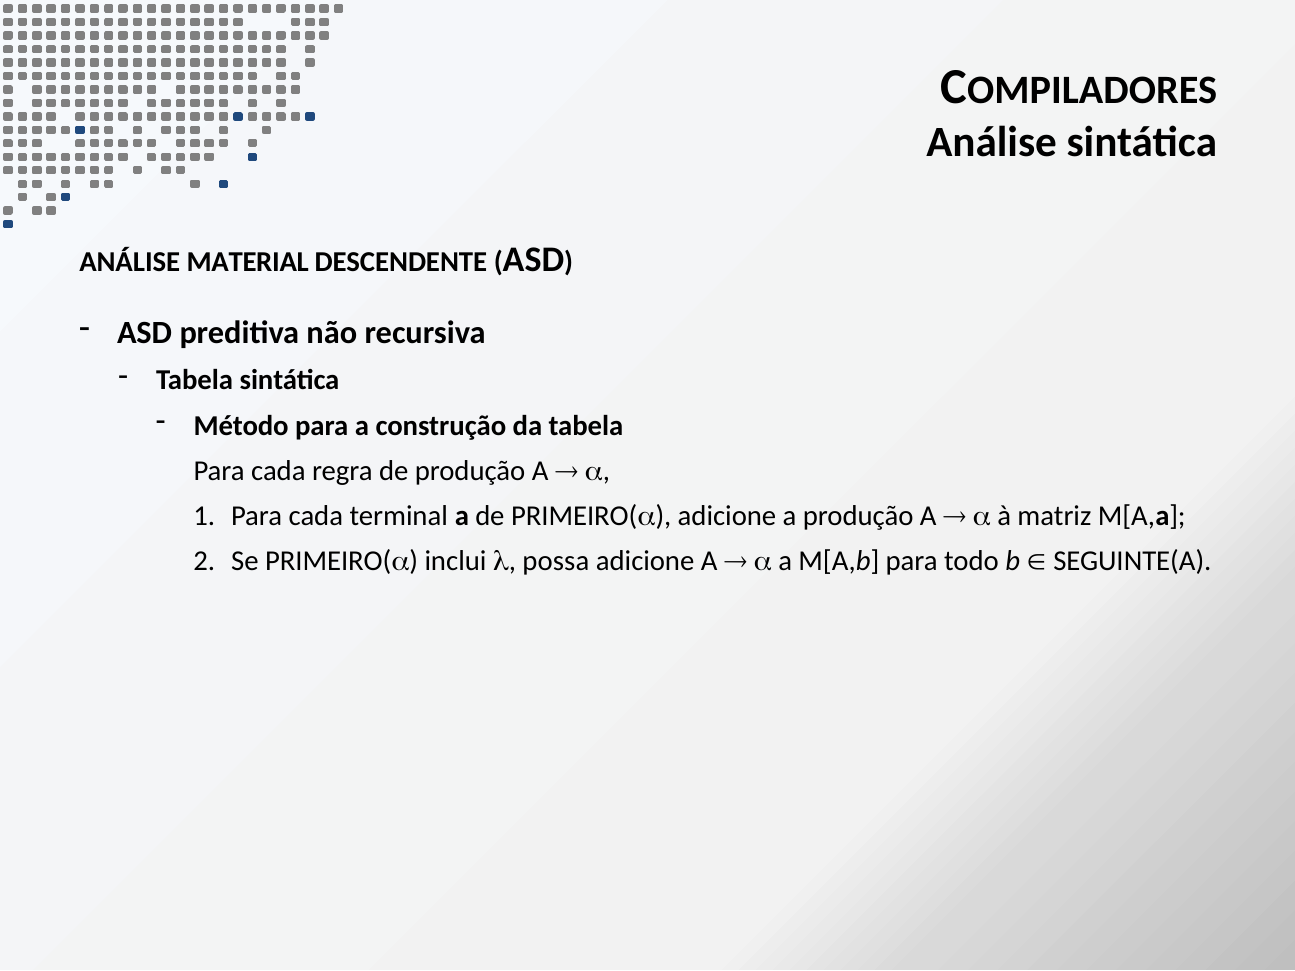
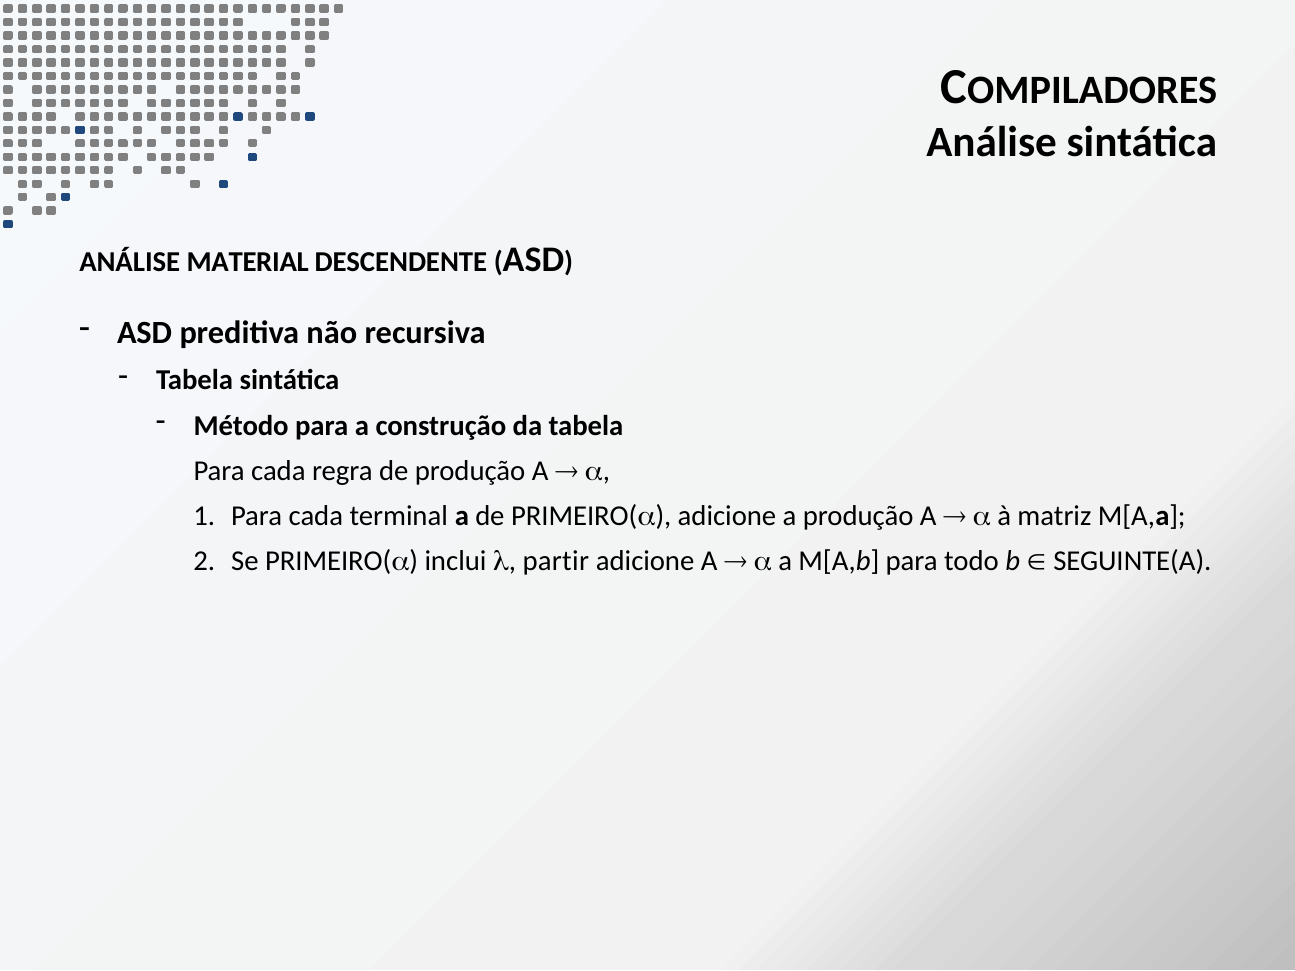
possa: possa -> partir (556, 561)
